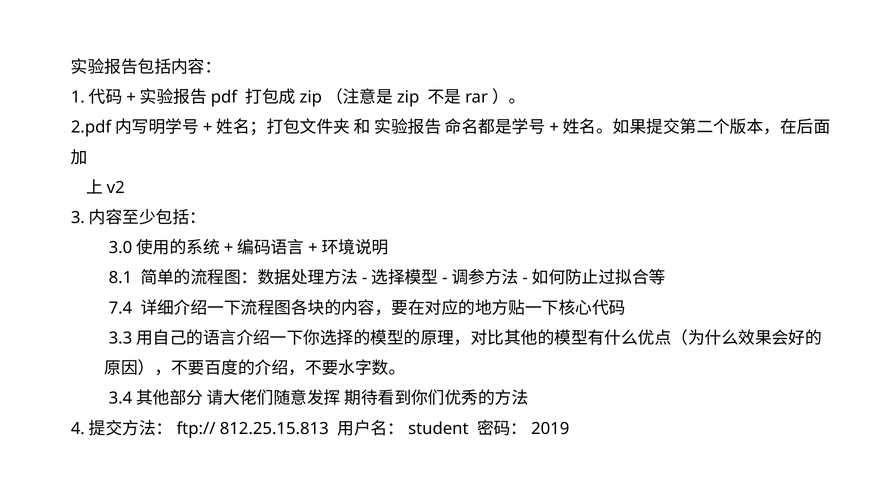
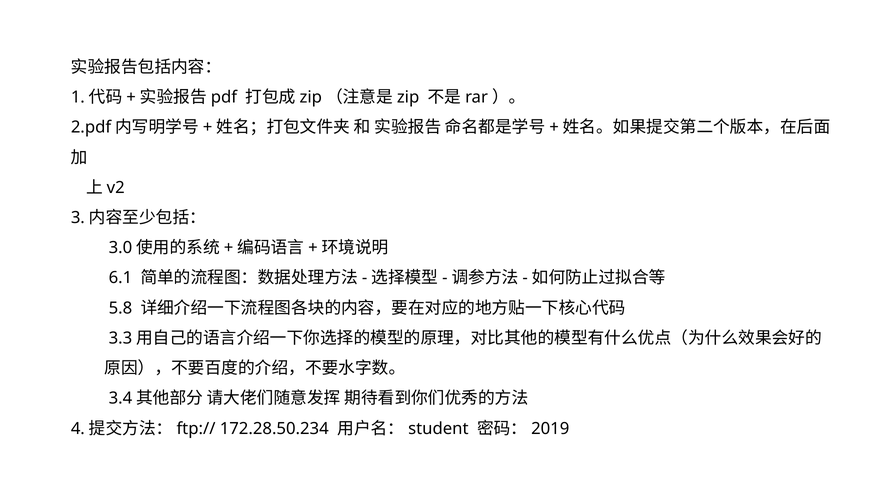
8.1: 8.1 -> 6.1 (120, 278)
7.4: 7.4 -> 5.8 (120, 308)
812.25.15.813: 812.25.15.813 -> 172.28.50.234 (274, 428)
